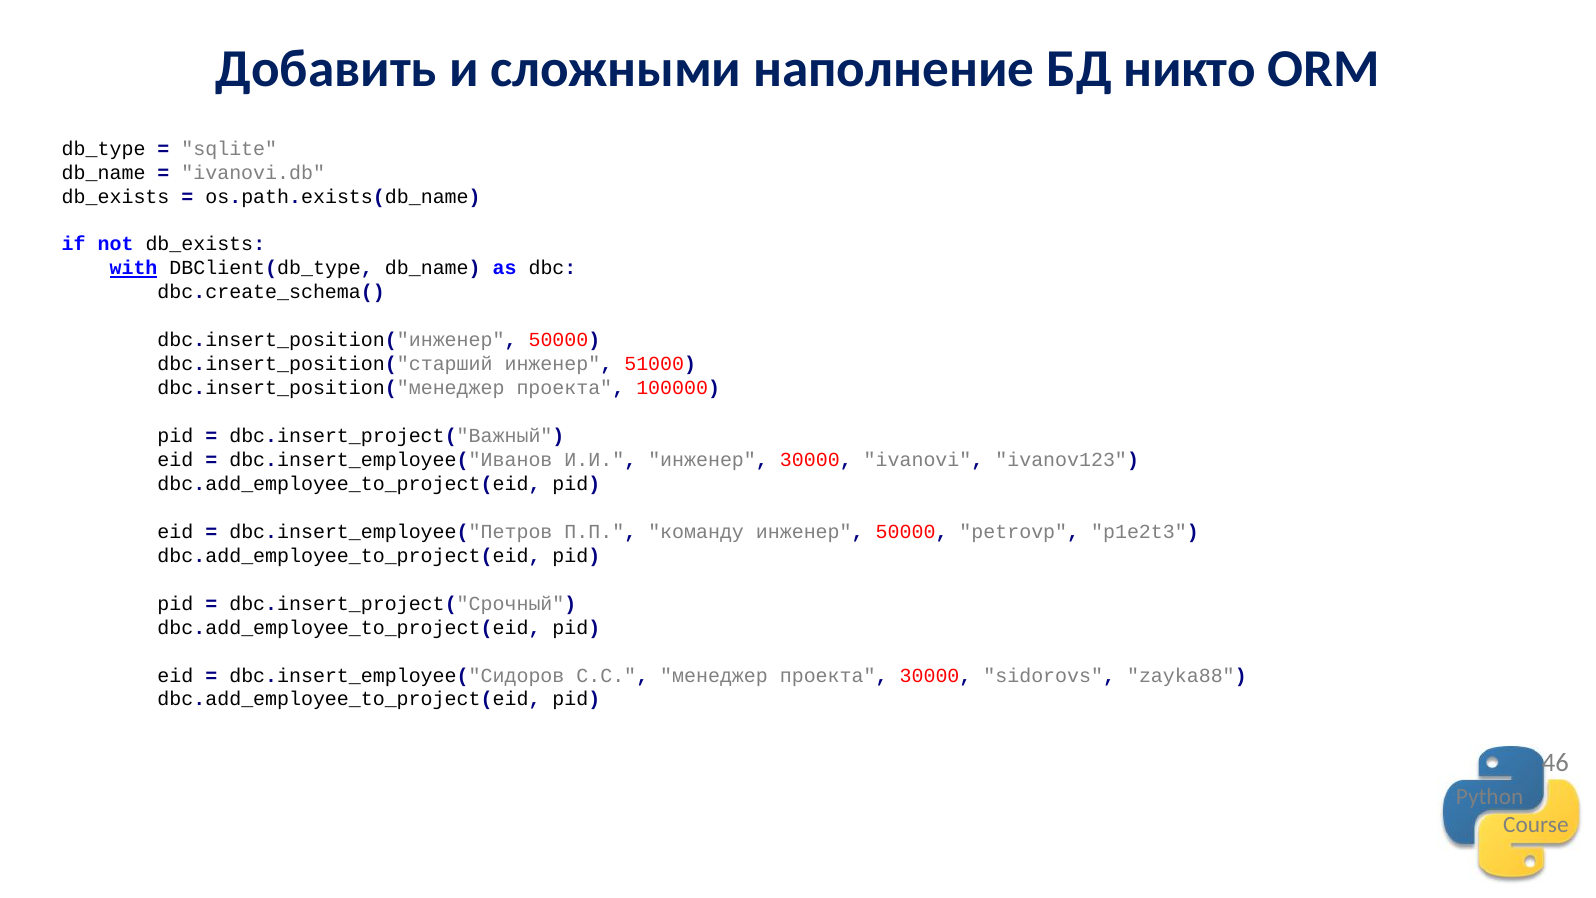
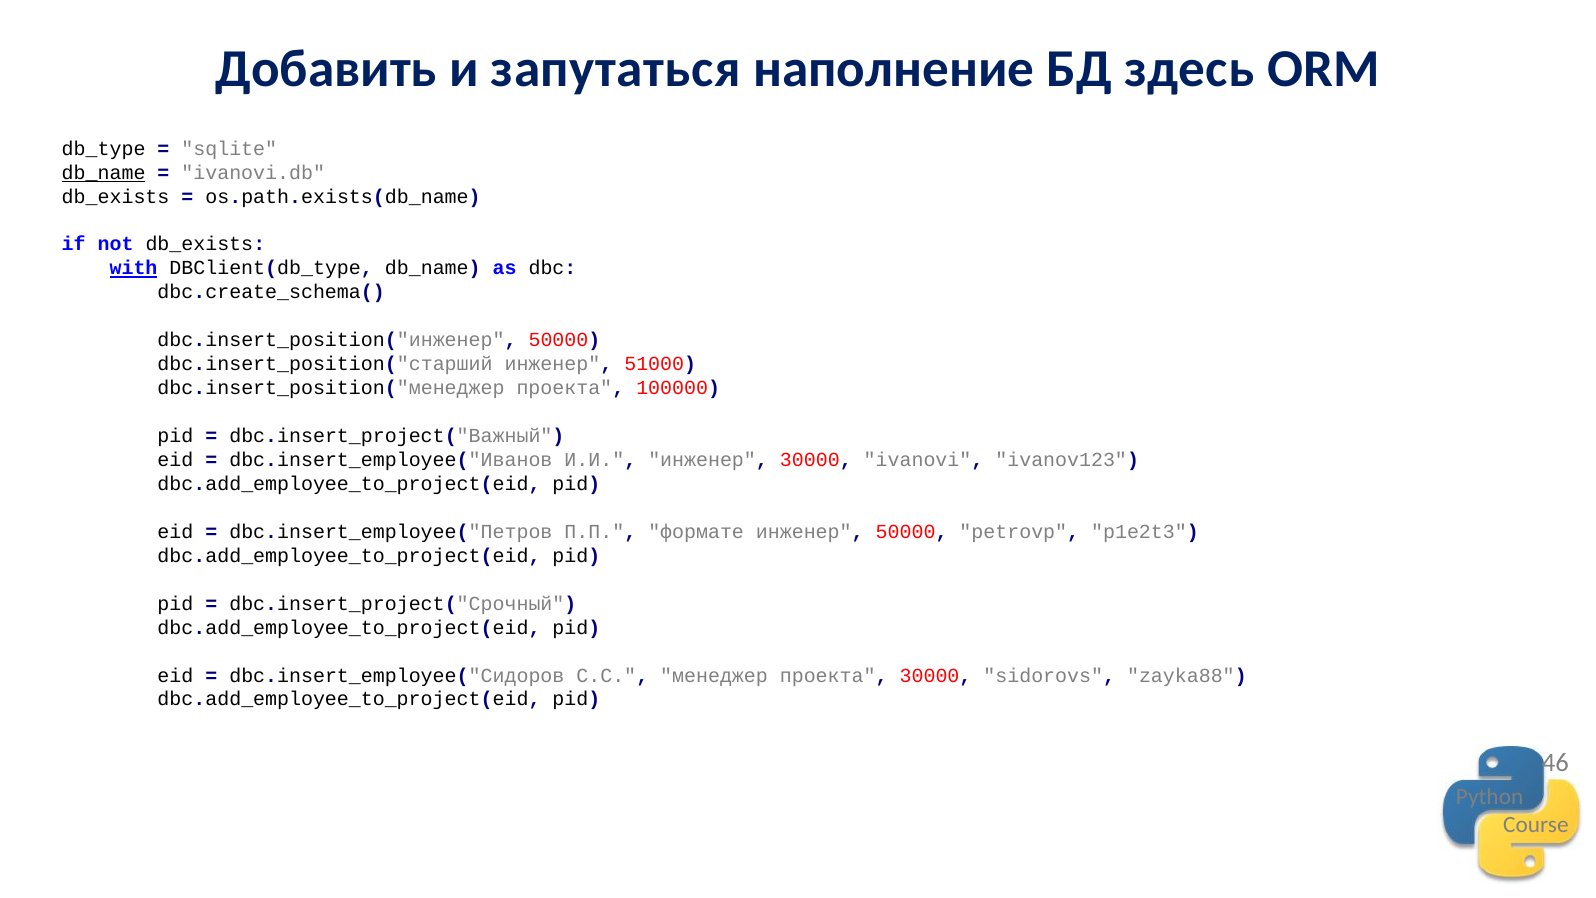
сложными: сложными -> запутаться (616, 69)
никто: никто -> здесь (1189, 69)
db_name underline: none -> present (104, 172)
команду: команду -> формате (696, 532)
